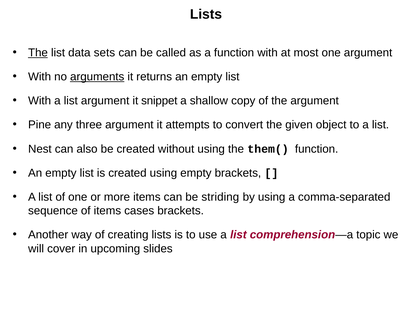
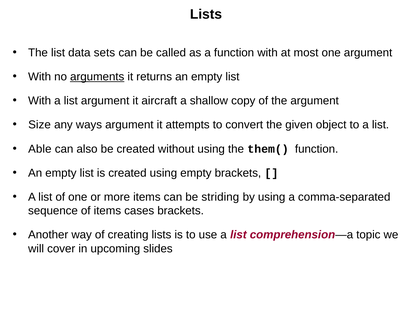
The underline: present -> none (38, 53)
snippet: snippet -> aircraft (159, 101)
Pine: Pine -> Size (40, 125)
three: three -> ways (89, 125)
Nest: Nest -> Able (40, 149)
